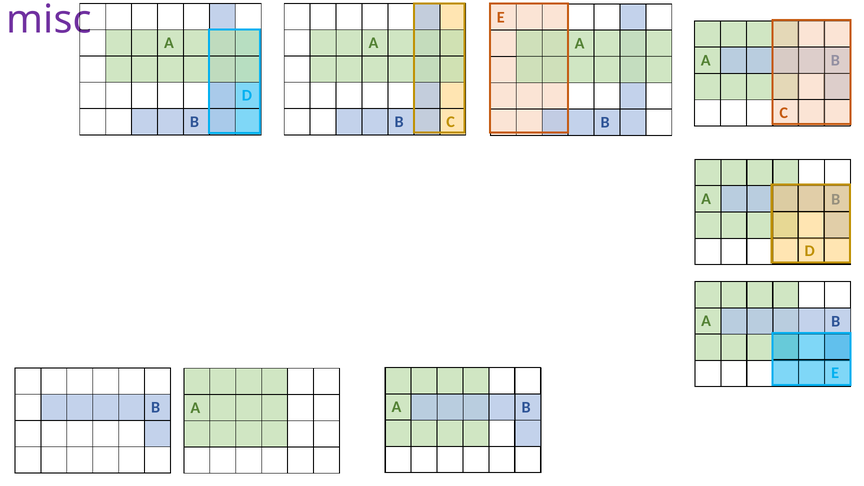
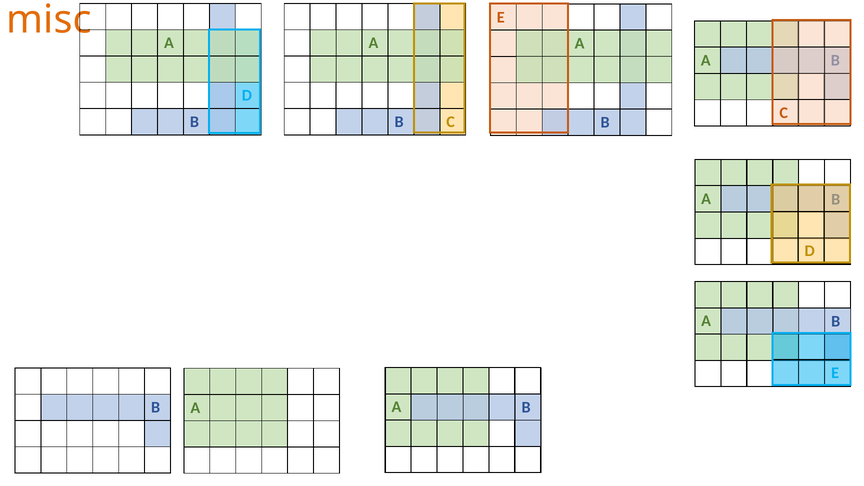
misc colour: purple -> orange (49, 20)
